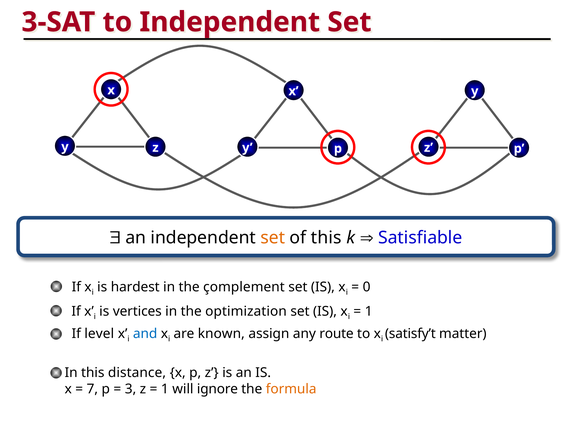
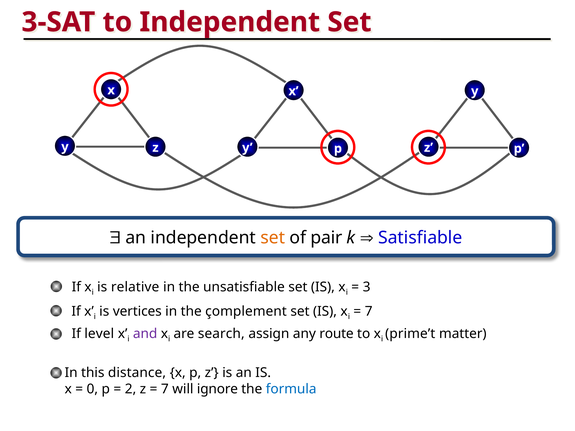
of this: this -> pair (326, 238)
hardest: hardest -> relative (135, 287)
çomplement: çomplement -> unsatisfiable (244, 287)
0: 0 -> 3 (367, 287)
optimization: optimization -> çomplement (246, 312)
1: 1 -> 7 (369, 312)
and colour: blue -> purple (145, 334)
known: known -> search (221, 334)
satisfy’t: satisfy’t -> prime’t (410, 334)
7: 7 -> 0 (92, 389)
3: 3 -> 2 (131, 389)
1: 1 -> 7 (165, 389)
formula colour: orange -> blue (291, 389)
